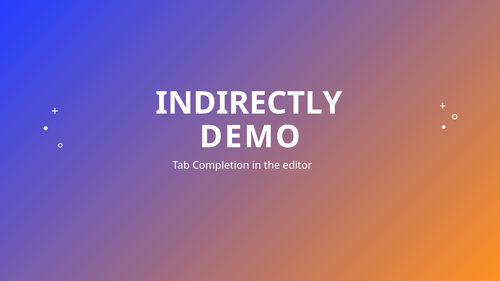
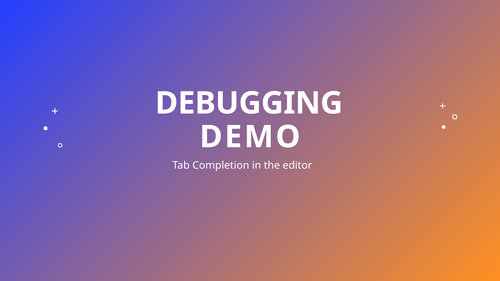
INDIRECTLY: INDIRECTLY -> DEBUGGING (249, 103)
